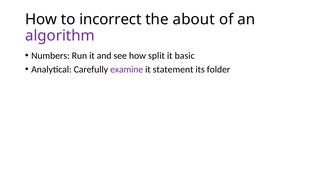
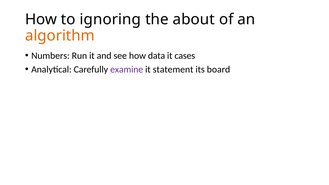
incorrect: incorrect -> ignoring (110, 19)
algorithm colour: purple -> orange (60, 36)
split: split -> data (157, 56)
basic: basic -> cases (185, 56)
folder: folder -> board (219, 69)
